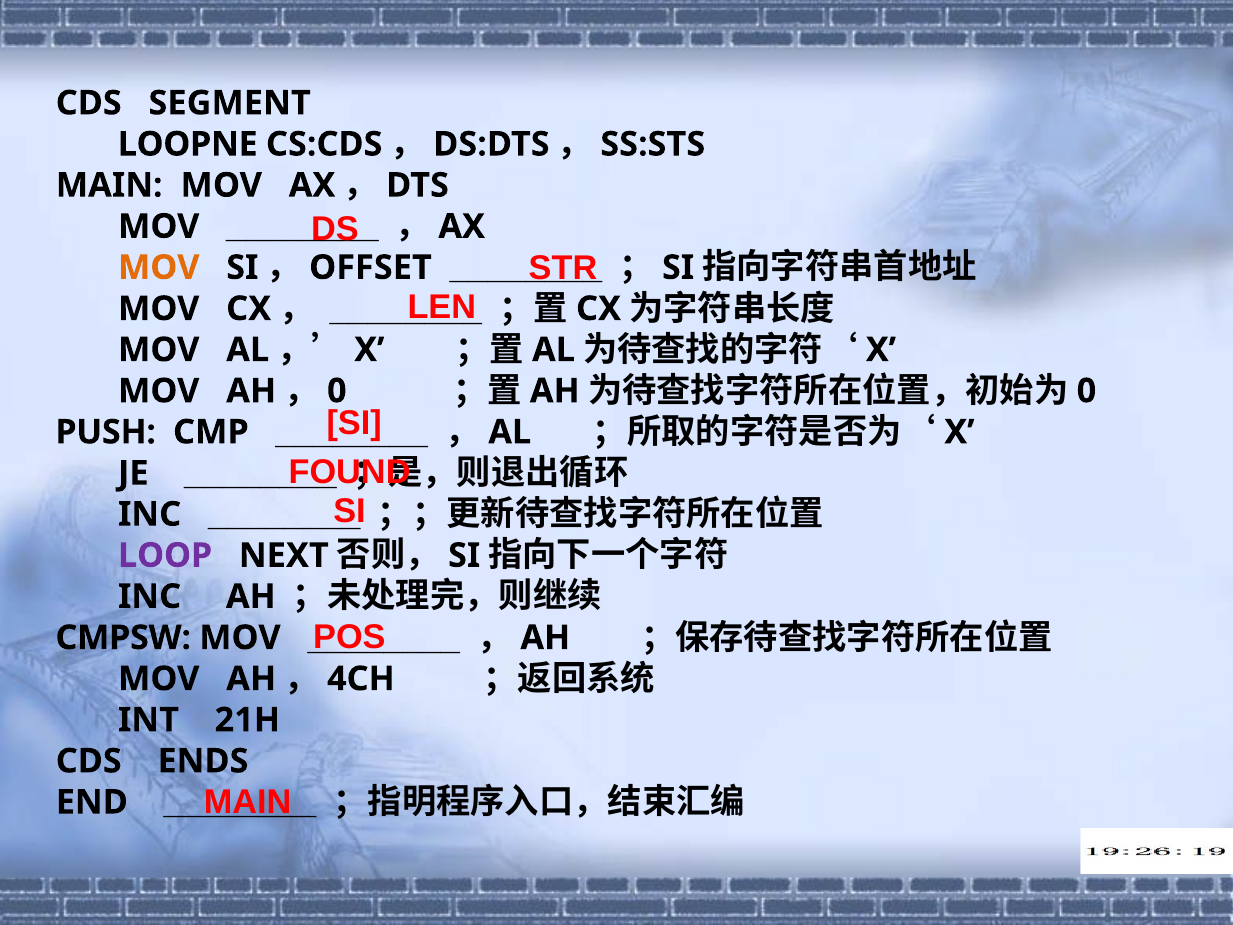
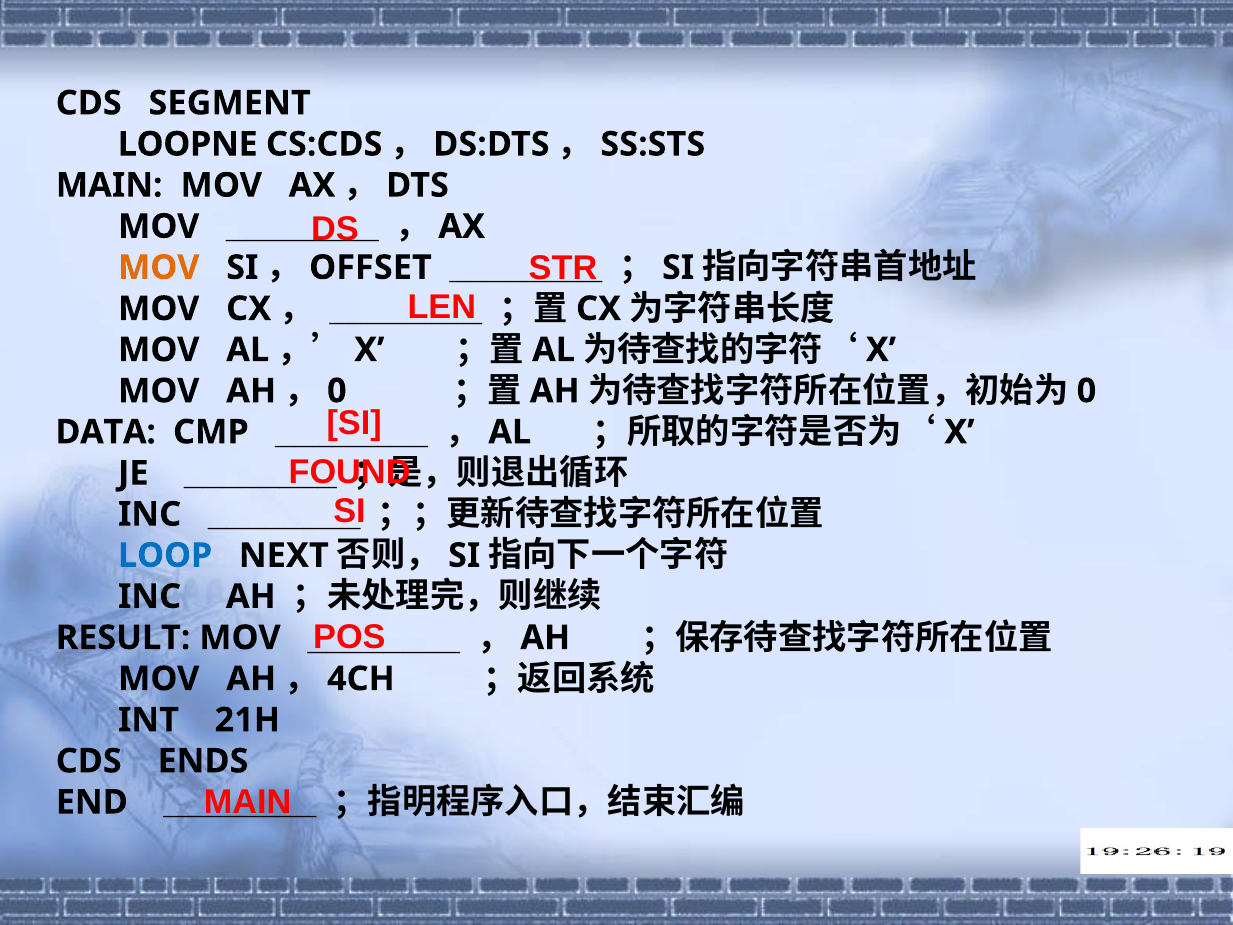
PUSH: PUSH -> DATA (106, 432)
LOOP colour: purple -> blue (165, 555)
CMPSW: CMPSW -> RESULT (123, 638)
